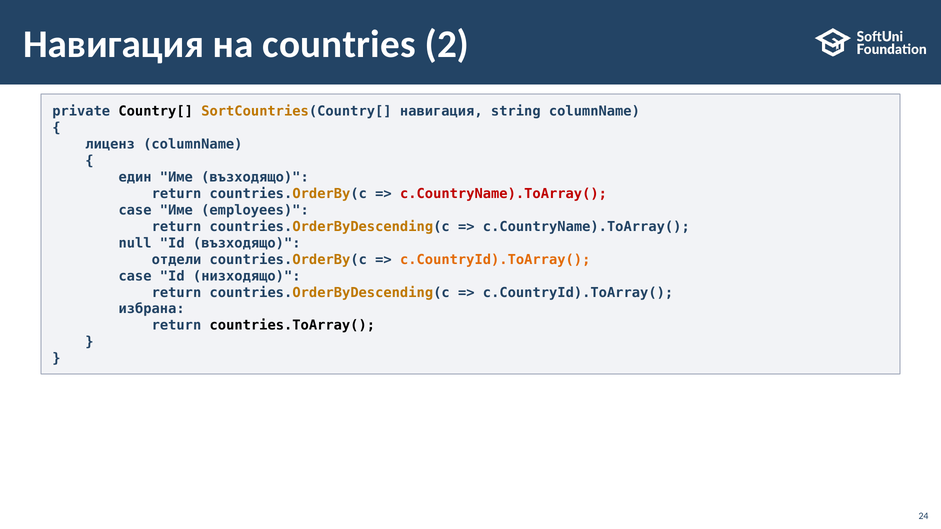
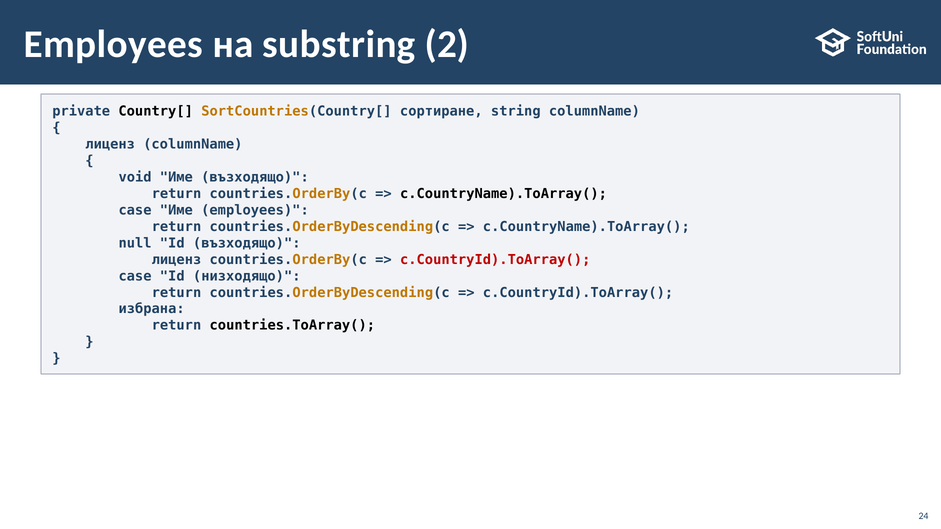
Навигация: Навигация -> Employees (113, 45)
countries: countries -> substring (339, 45)
SortCountries(Country[ навигация: навигация -> сортиране (441, 111)
един: един -> void (135, 177)
c.CountryName).ToArray( colour: red -> black (503, 194)
отдели: отдели -> лиценз (176, 260)
c.CountryId).ToArray( colour: orange -> red (495, 260)
